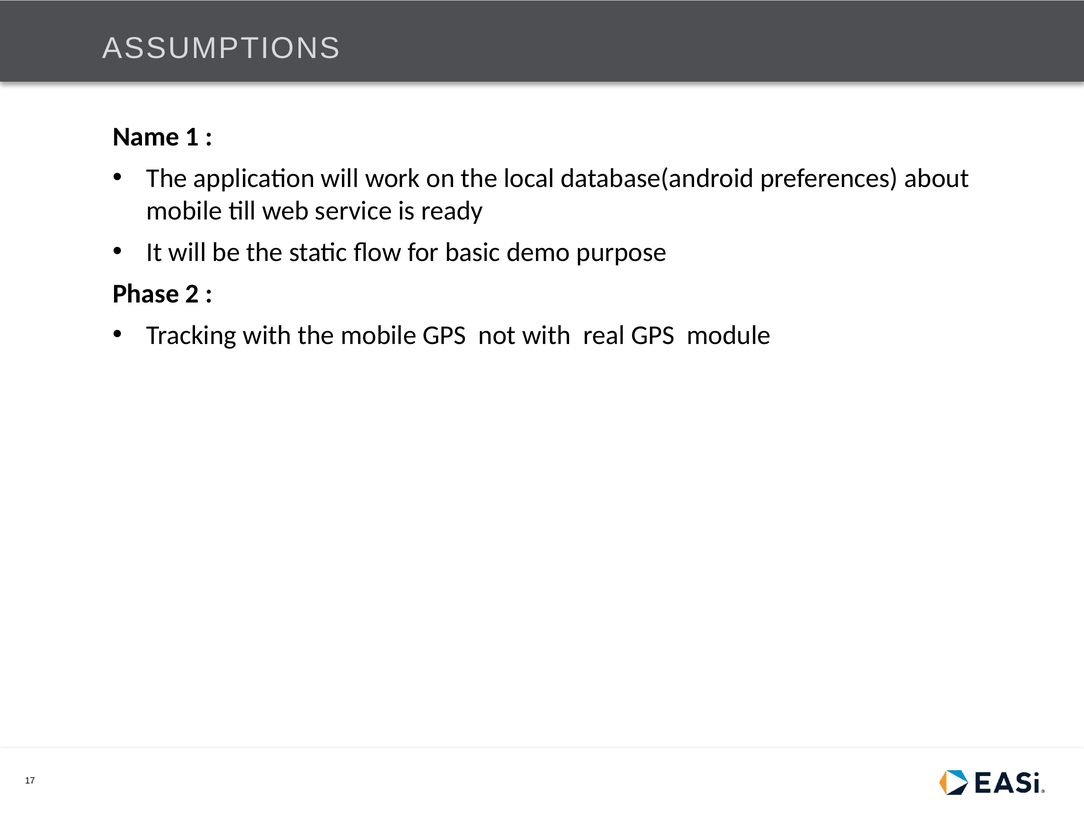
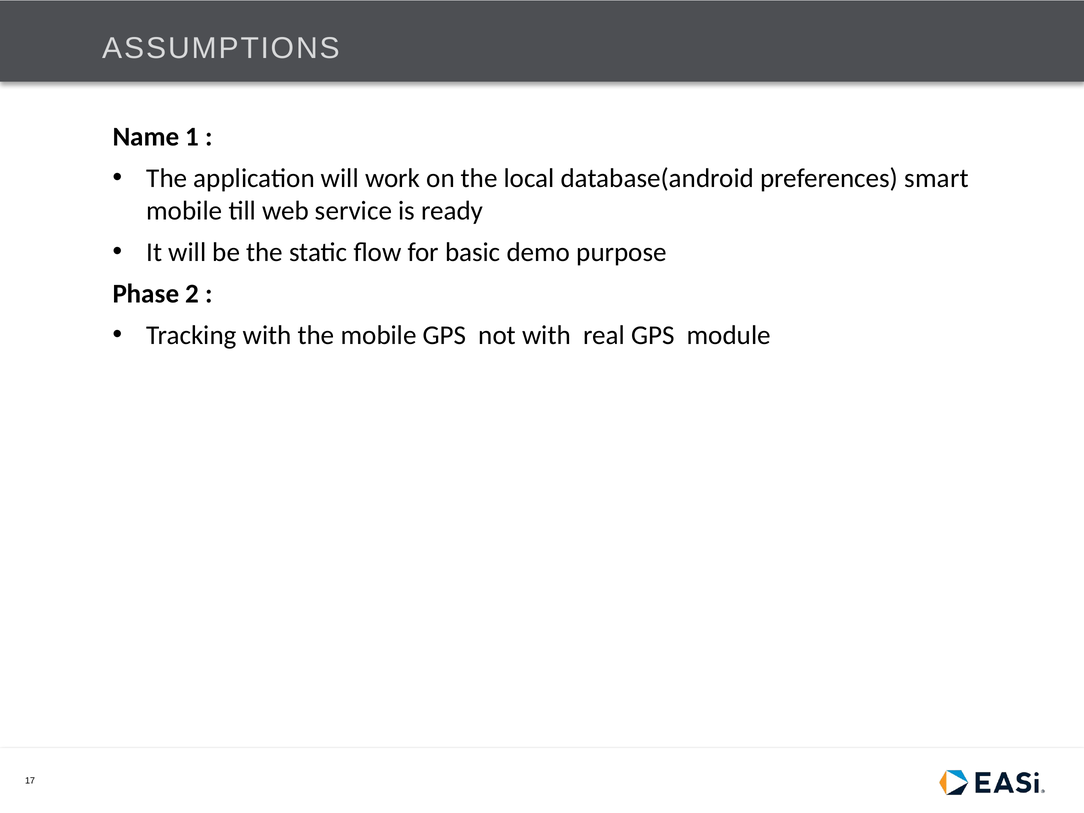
about: about -> smart (937, 178)
